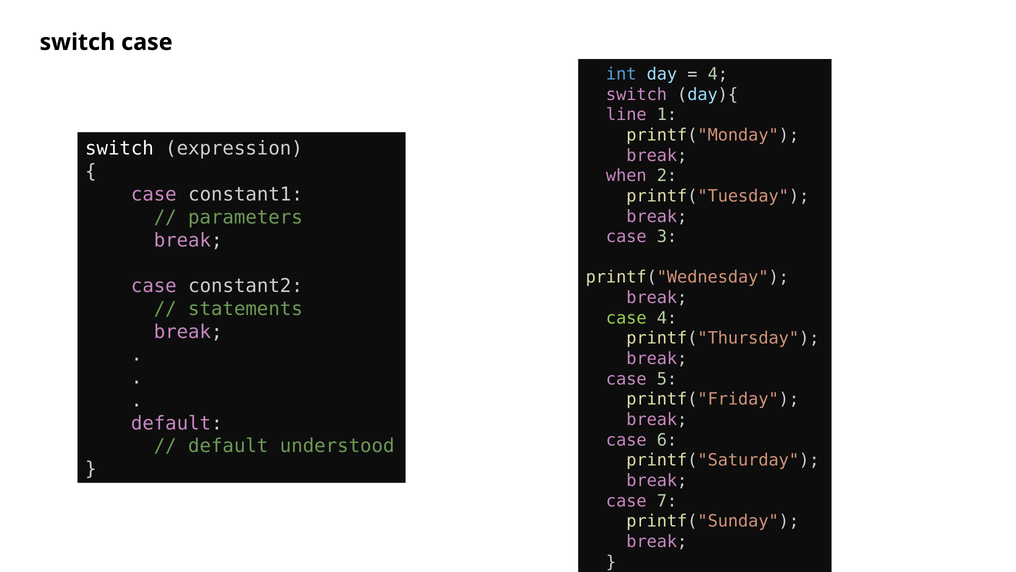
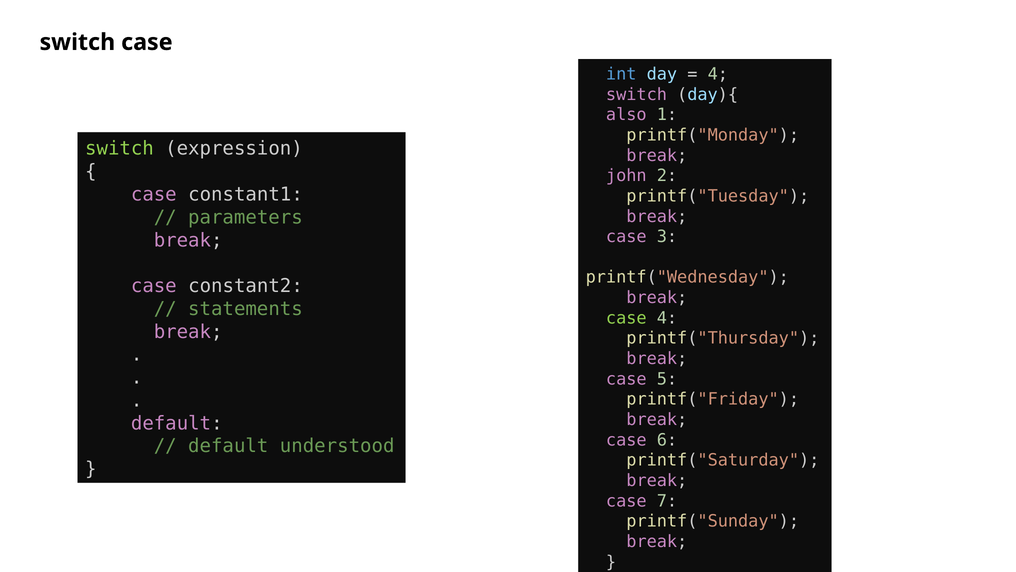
line: line -> also (626, 115)
switch colour: white -> light green (119, 149)
when: when -> john (626, 176)
